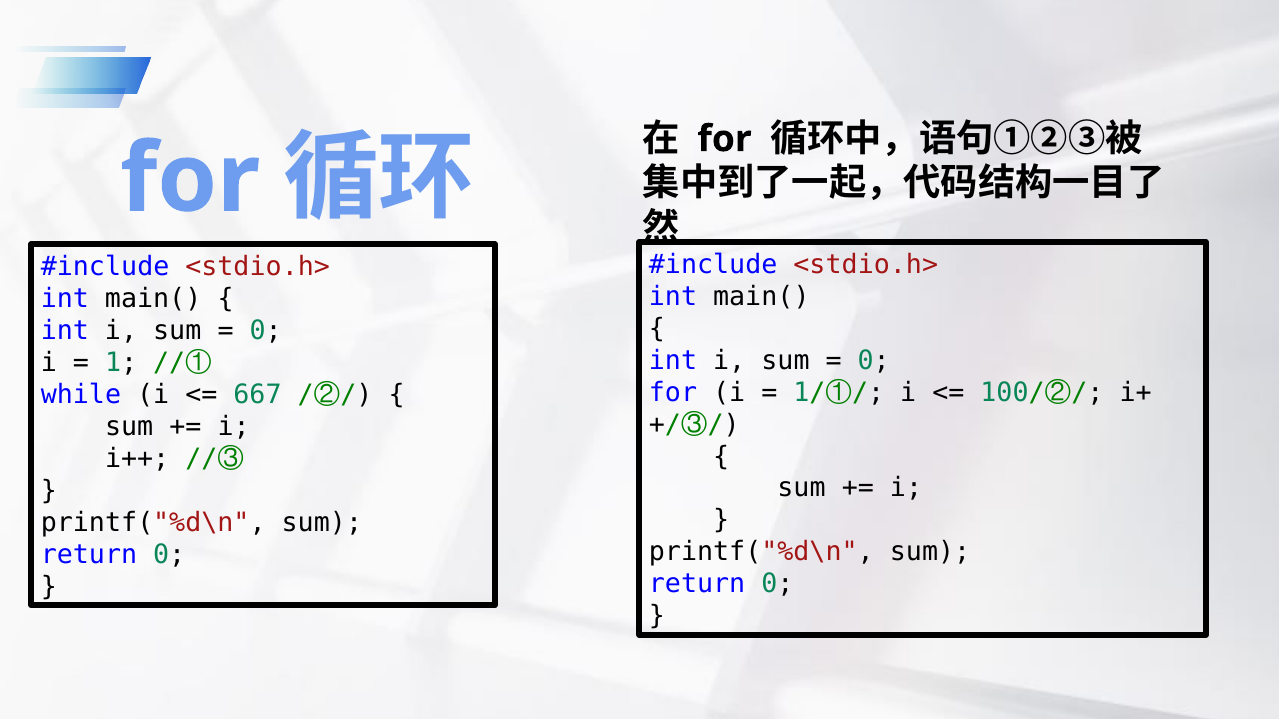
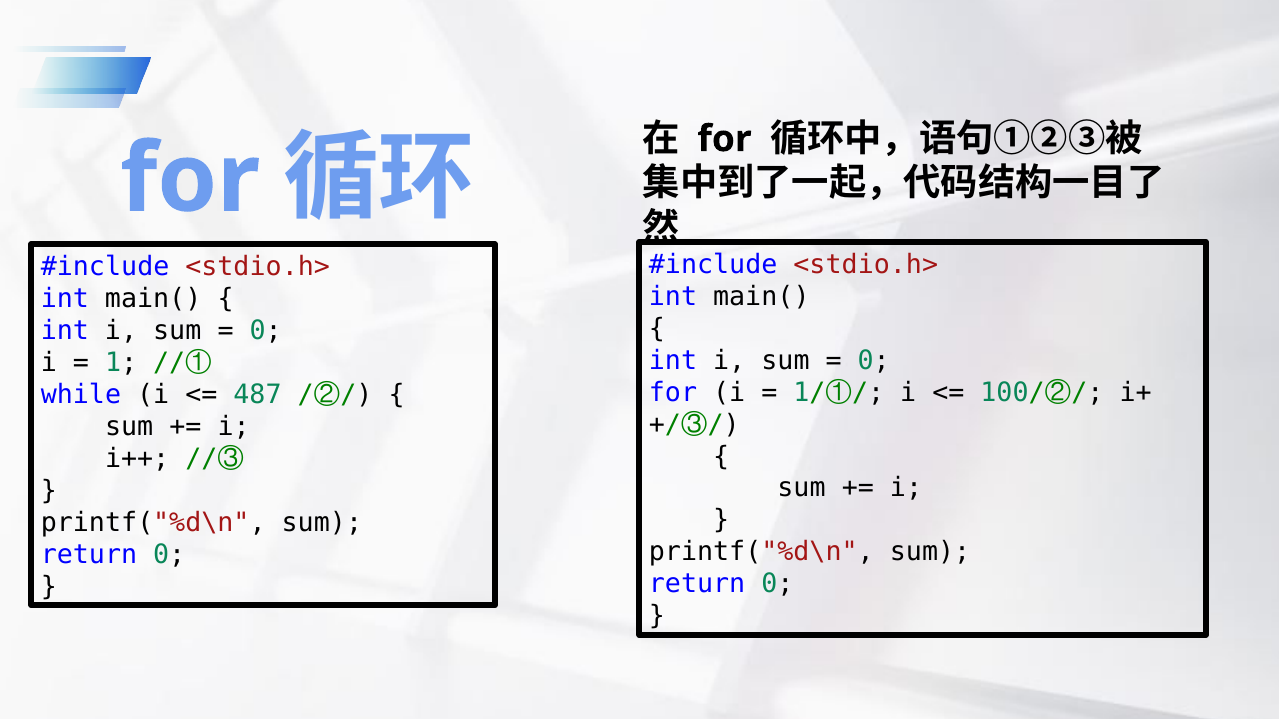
667: 667 -> 487 (258, 395)
